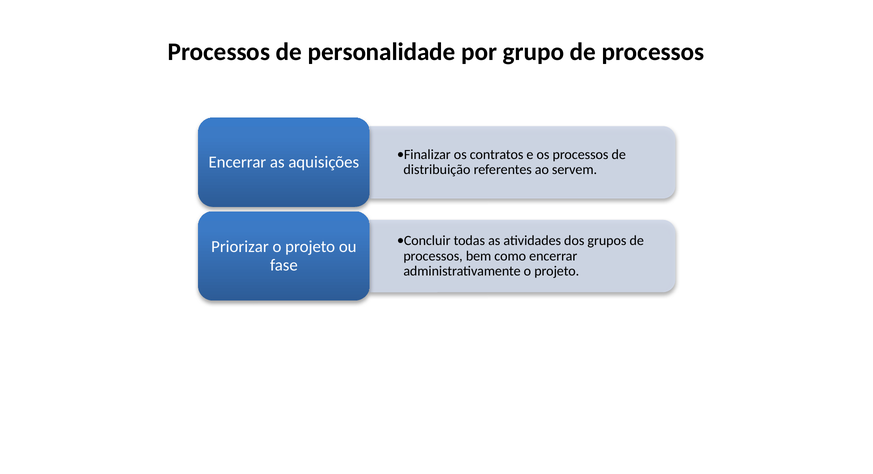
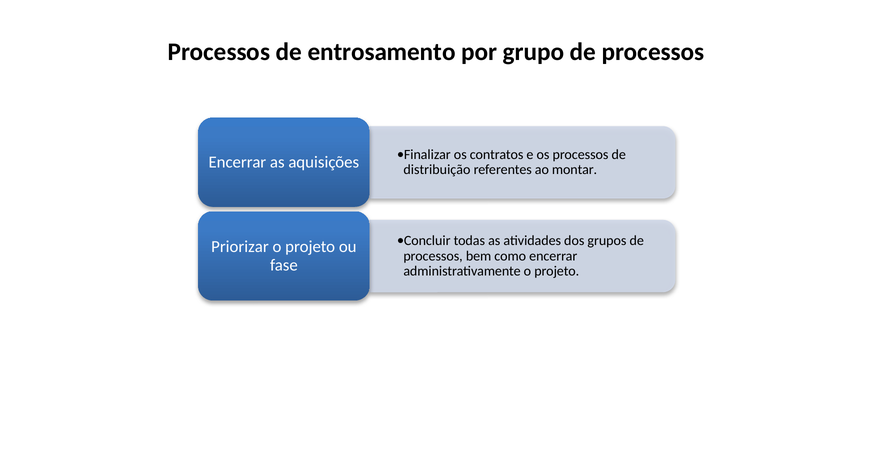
personalidade: personalidade -> entrosamento (382, 52)
servem: servem -> montar (575, 170)
